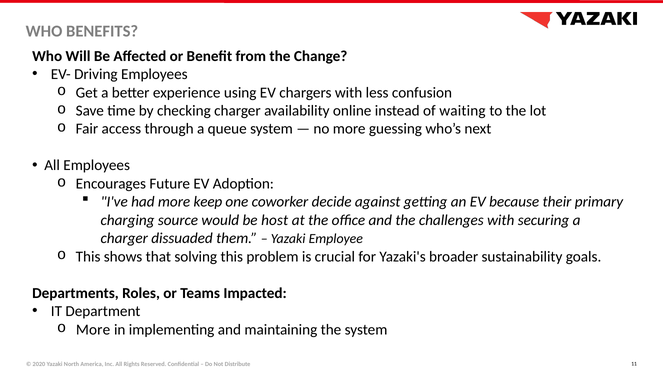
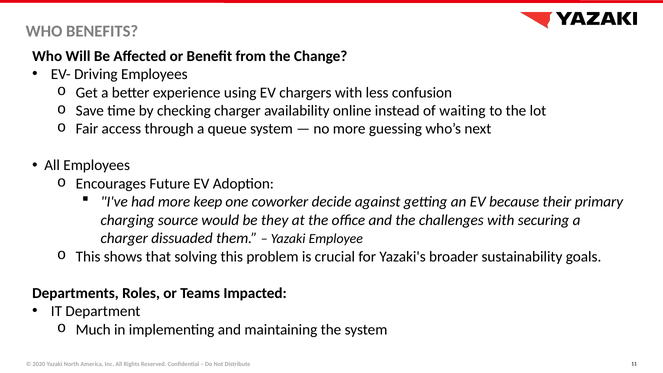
host: host -> they (275, 220)
More: More -> Much (93, 329)
